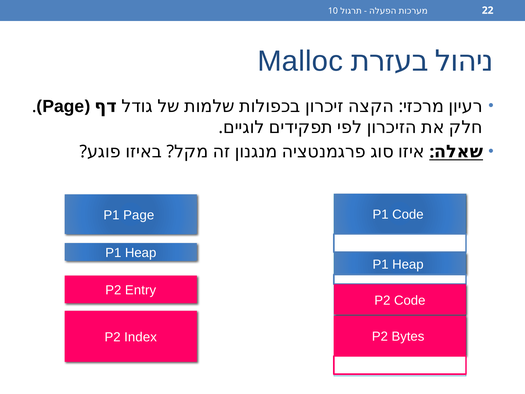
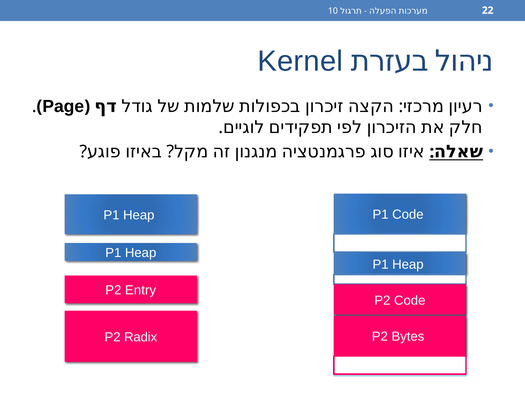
Malloc: Malloc -> Kernel (300, 61)
Page: Page -> Heap (139, 215)
Index: Index -> Radix (141, 337)
